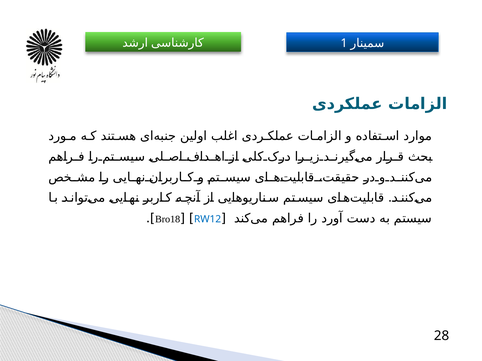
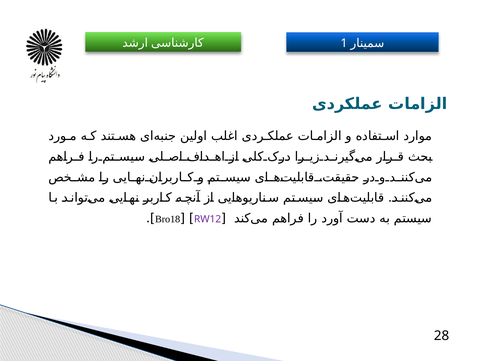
RW12 colour: blue -> purple (208, 219)
